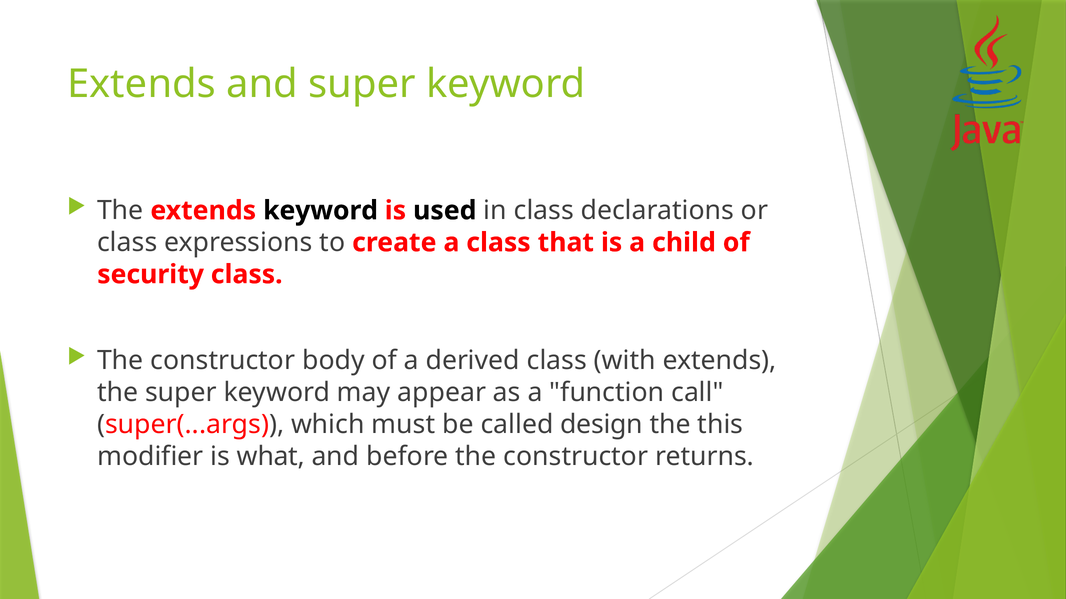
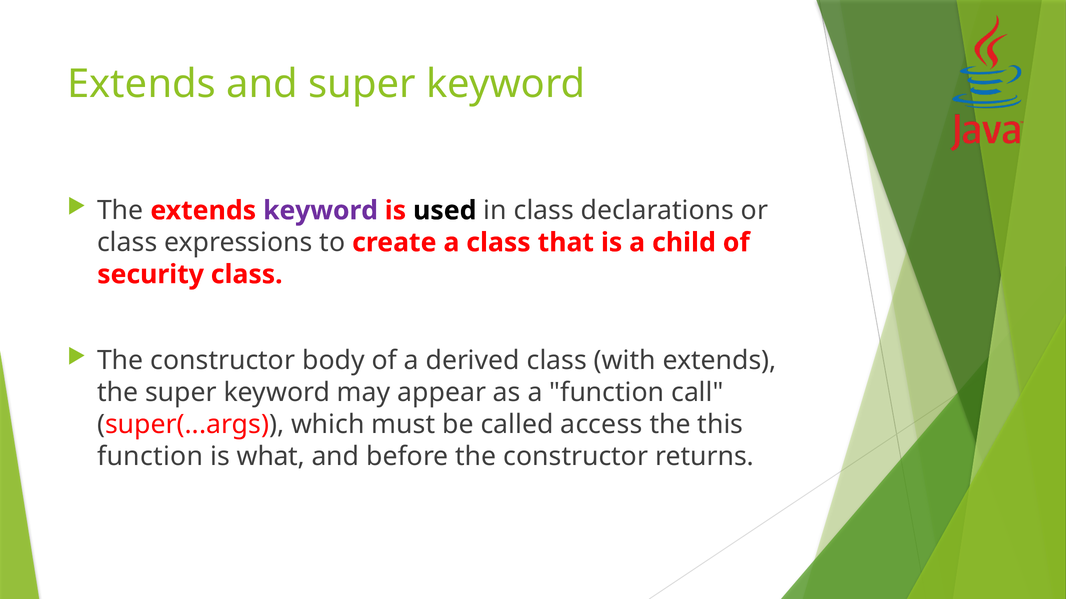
keyword colour: black -> purple (321, 211)
design: design -> access (601, 425)
modifier: modifier -> function (150, 457)
